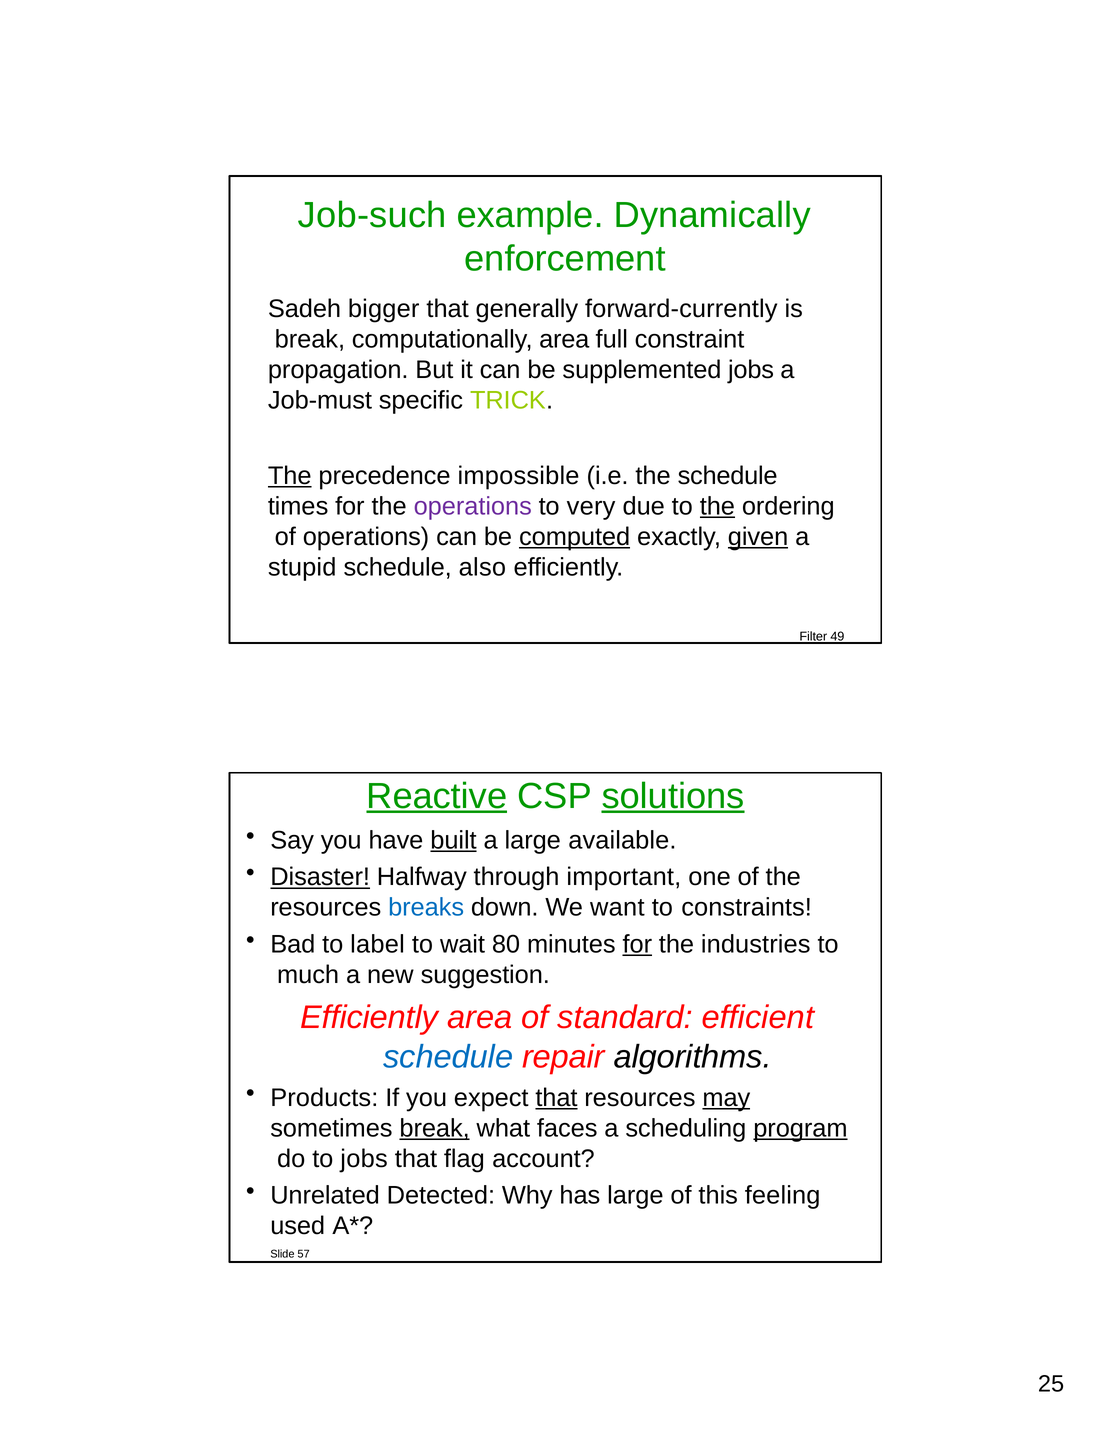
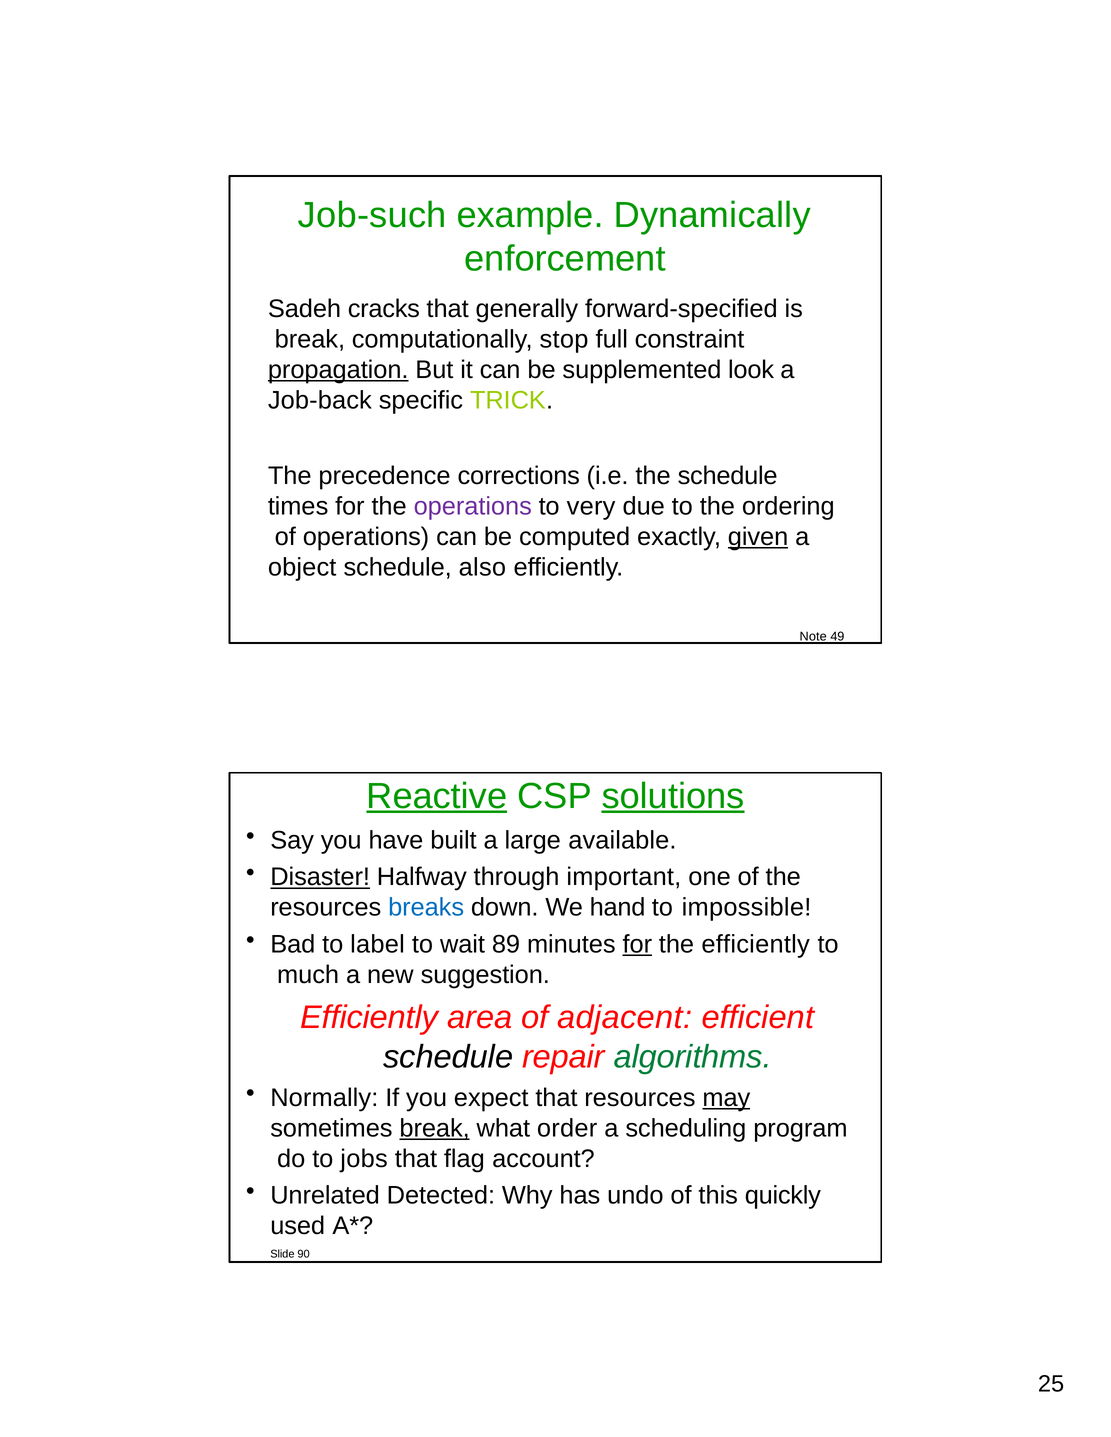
bigger: bigger -> cracks (384, 309)
forward-currently: forward-currently -> forward-specified (681, 309)
computationally area: area -> stop (564, 340)
propagation underline: none -> present (338, 370)
supplemented jobs: jobs -> look (751, 370)
Job-must: Job-must -> Job-back (320, 401)
The underline: present -> none (290, 476)
impossible: impossible -> corrections (519, 476)
the underline: present -> none (717, 507)
computed underline: present -> none (575, 537)
stupid: stupid -> object (302, 568)
Filter: Filter -> Note (813, 637)
built underline: present -> none (453, 841)
want: want -> hand (618, 908)
constraints: constraints -> impossible (746, 908)
80: 80 -> 89 (506, 945)
the industries: industries -> efficiently (756, 945)
standard: standard -> adjacent (625, 1018)
schedule colour: blue -> black (448, 1057)
algorithms colour: black -> green (693, 1057)
Products: Products -> Normally (324, 1098)
that underline: present -> none (556, 1098)
faces: faces -> order (567, 1129)
program underline: present -> none (800, 1129)
has large: large -> undo (635, 1196)
feeling: feeling -> quickly (783, 1196)
57: 57 -> 90 (304, 1255)
